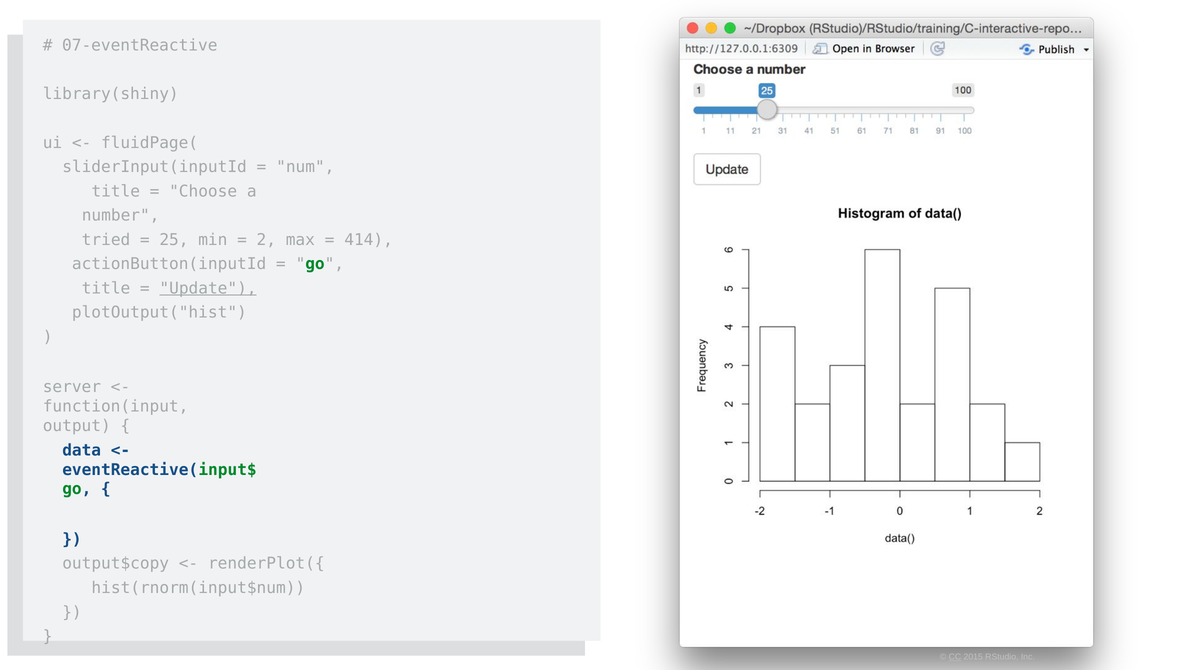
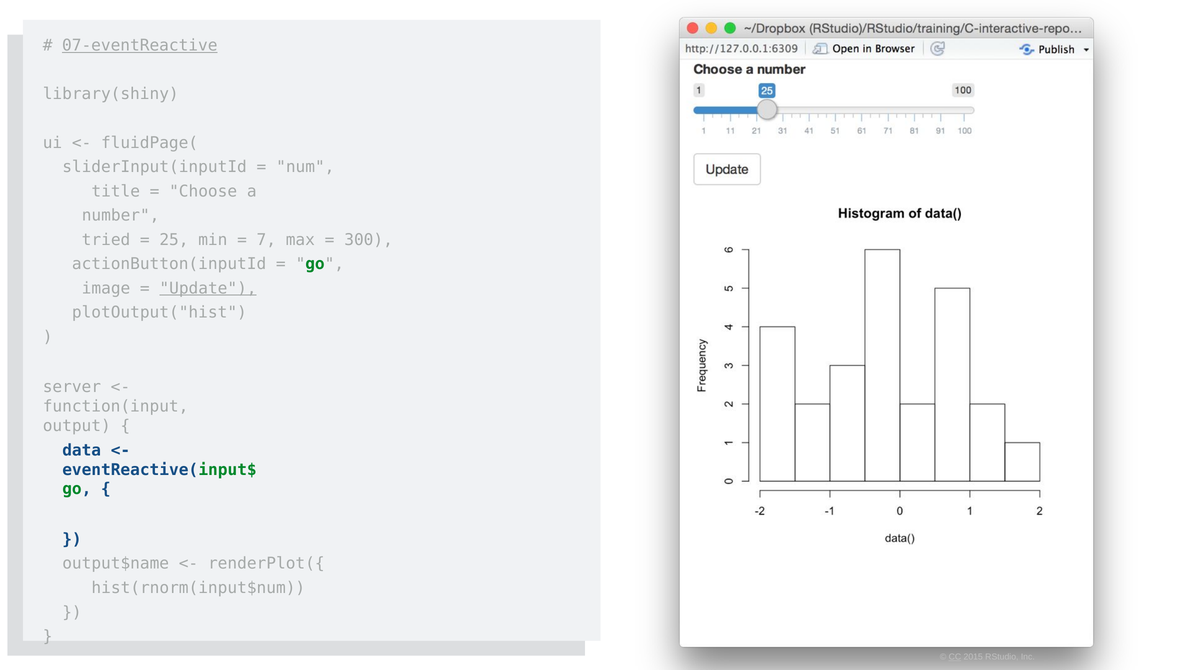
07-eventReactive underline: none -> present (140, 45)
2: 2 -> 7 (266, 240)
414: 414 -> 300 (369, 240)
title: title -> image (106, 288)
output$copy: output$copy -> output$name (116, 564)
